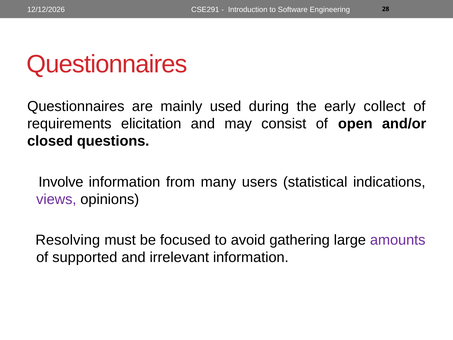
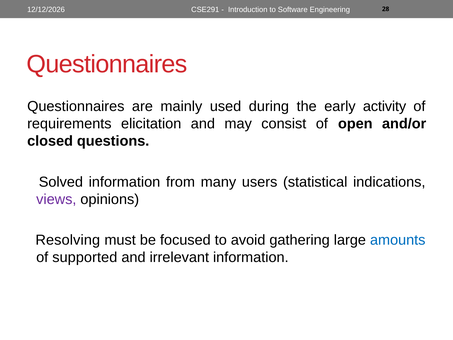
collect: collect -> activity (385, 106)
Involve: Involve -> Solved (61, 182)
amounts colour: purple -> blue (398, 240)
